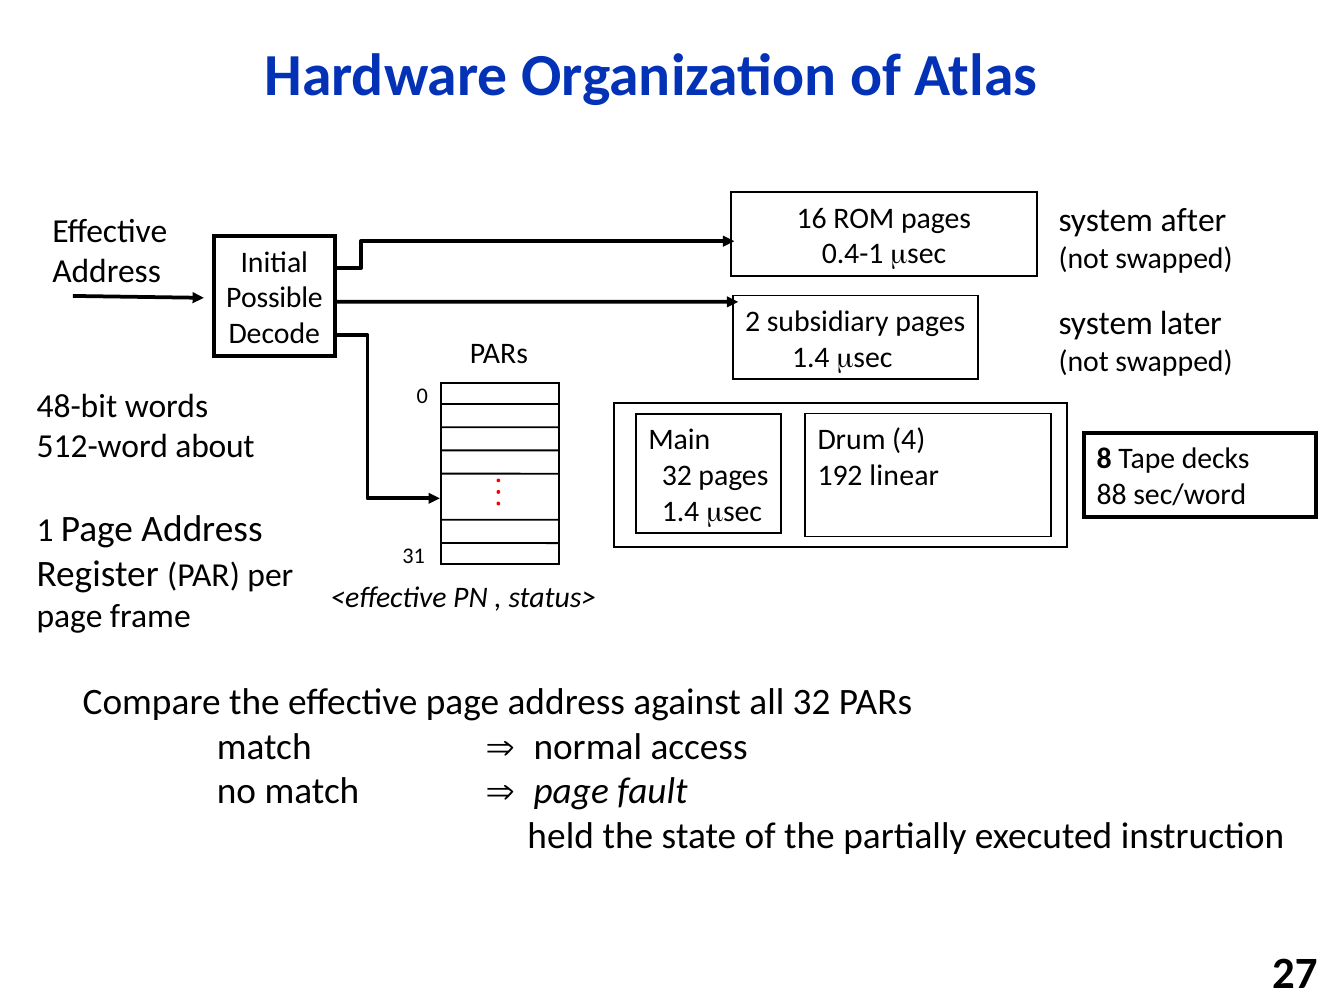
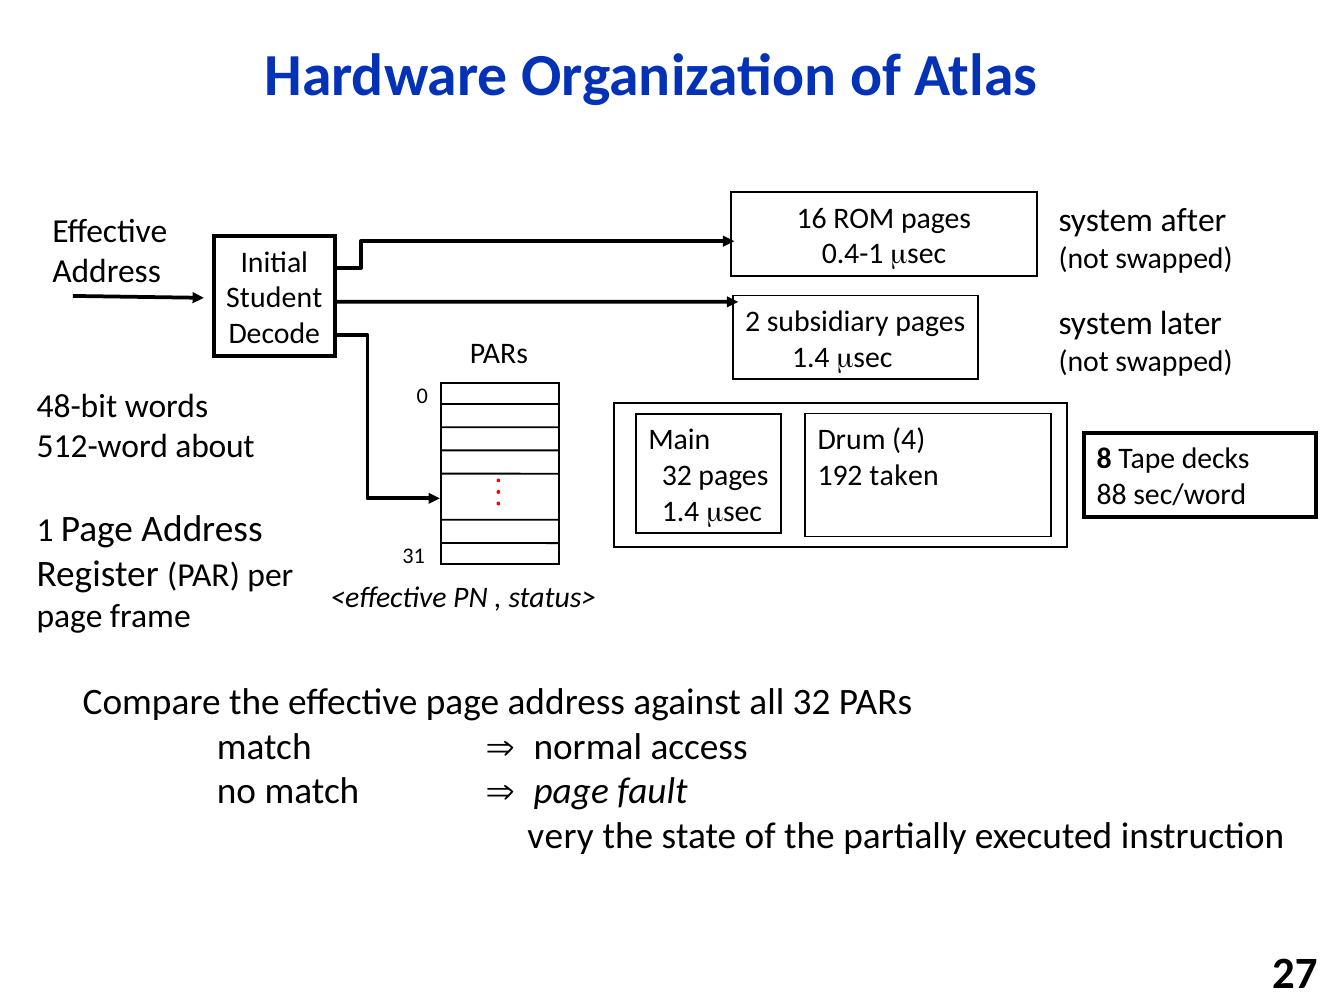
Possible: Possible -> Student (274, 298)
linear: linear -> taken (904, 476)
held: held -> very (561, 837)
